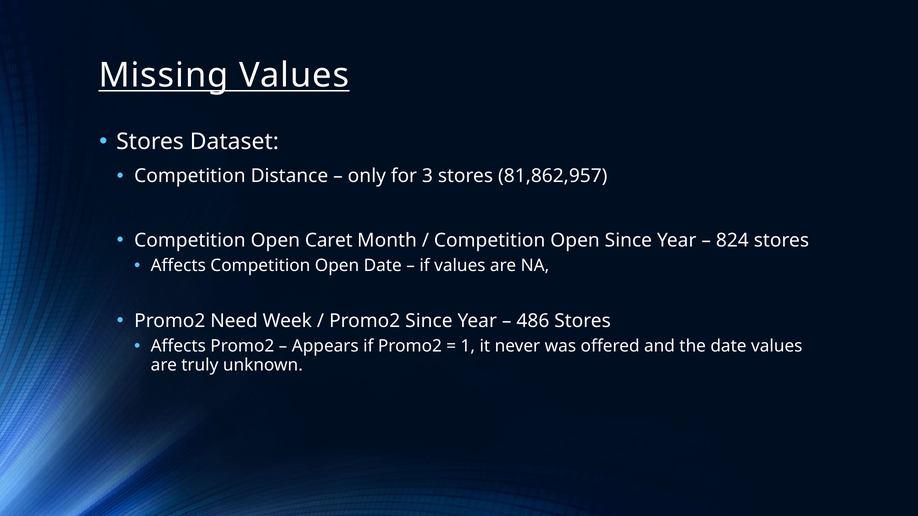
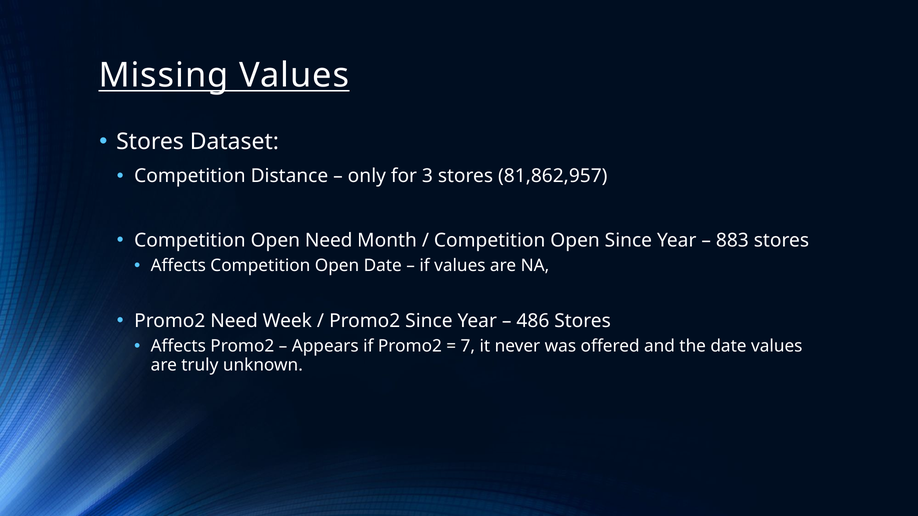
Open Caret: Caret -> Need (329, 240)
824: 824 -> 883 (732, 240)
1: 1 -> 7 (468, 347)
